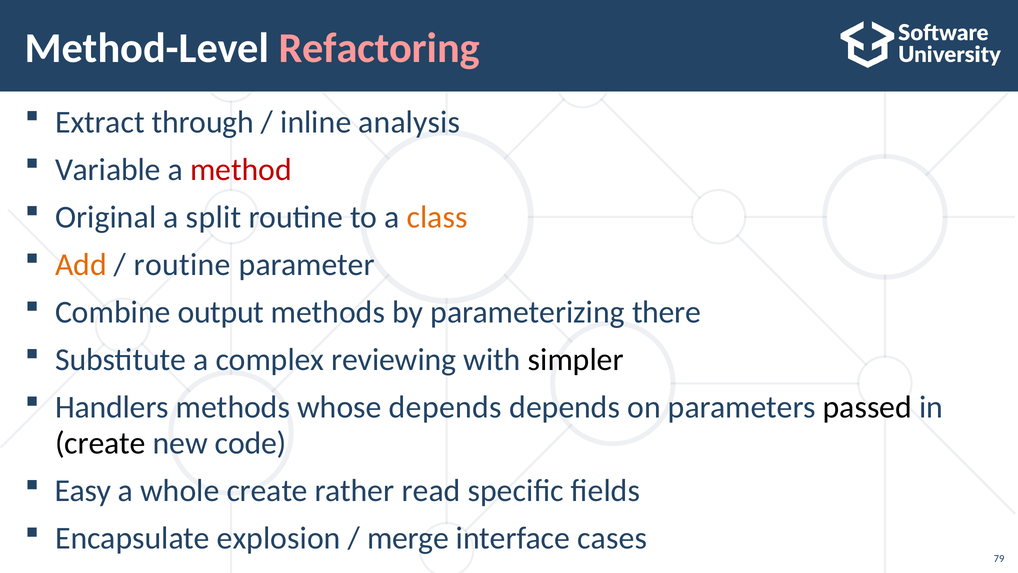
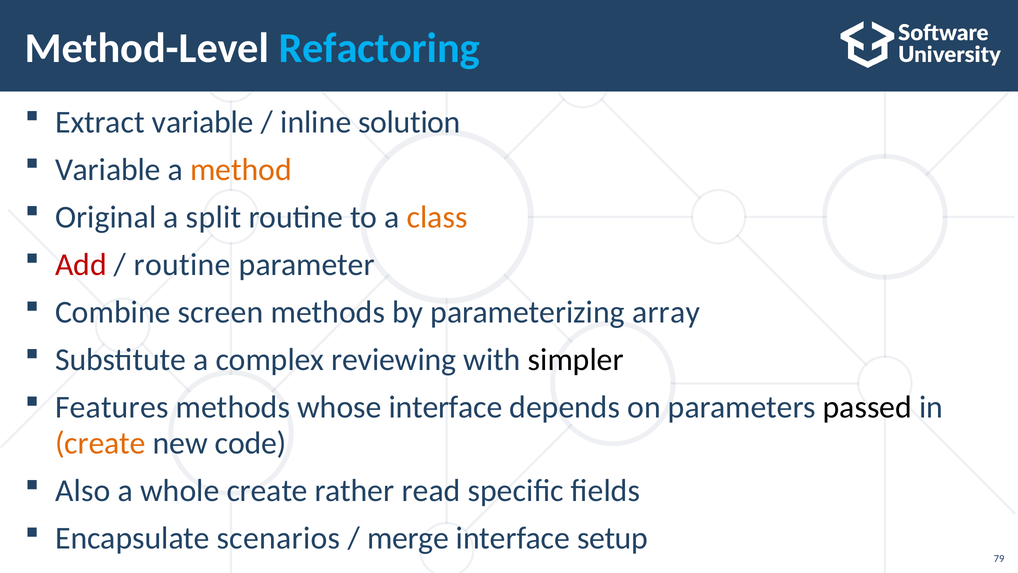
Refactoring colour: pink -> light blue (379, 48)
Extract through: through -> variable (203, 122)
analysis: analysis -> solution (409, 122)
method colour: red -> orange (241, 170)
Add colour: orange -> red (81, 265)
output: output -> screen (221, 312)
there: there -> array (666, 312)
Handlers: Handlers -> Features (112, 407)
whose depends: depends -> interface (446, 407)
create colour: black -> orange (100, 443)
Easy: Easy -> Also (83, 491)
explosion: explosion -> scenarios (279, 538)
cases: cases -> setup (612, 538)
